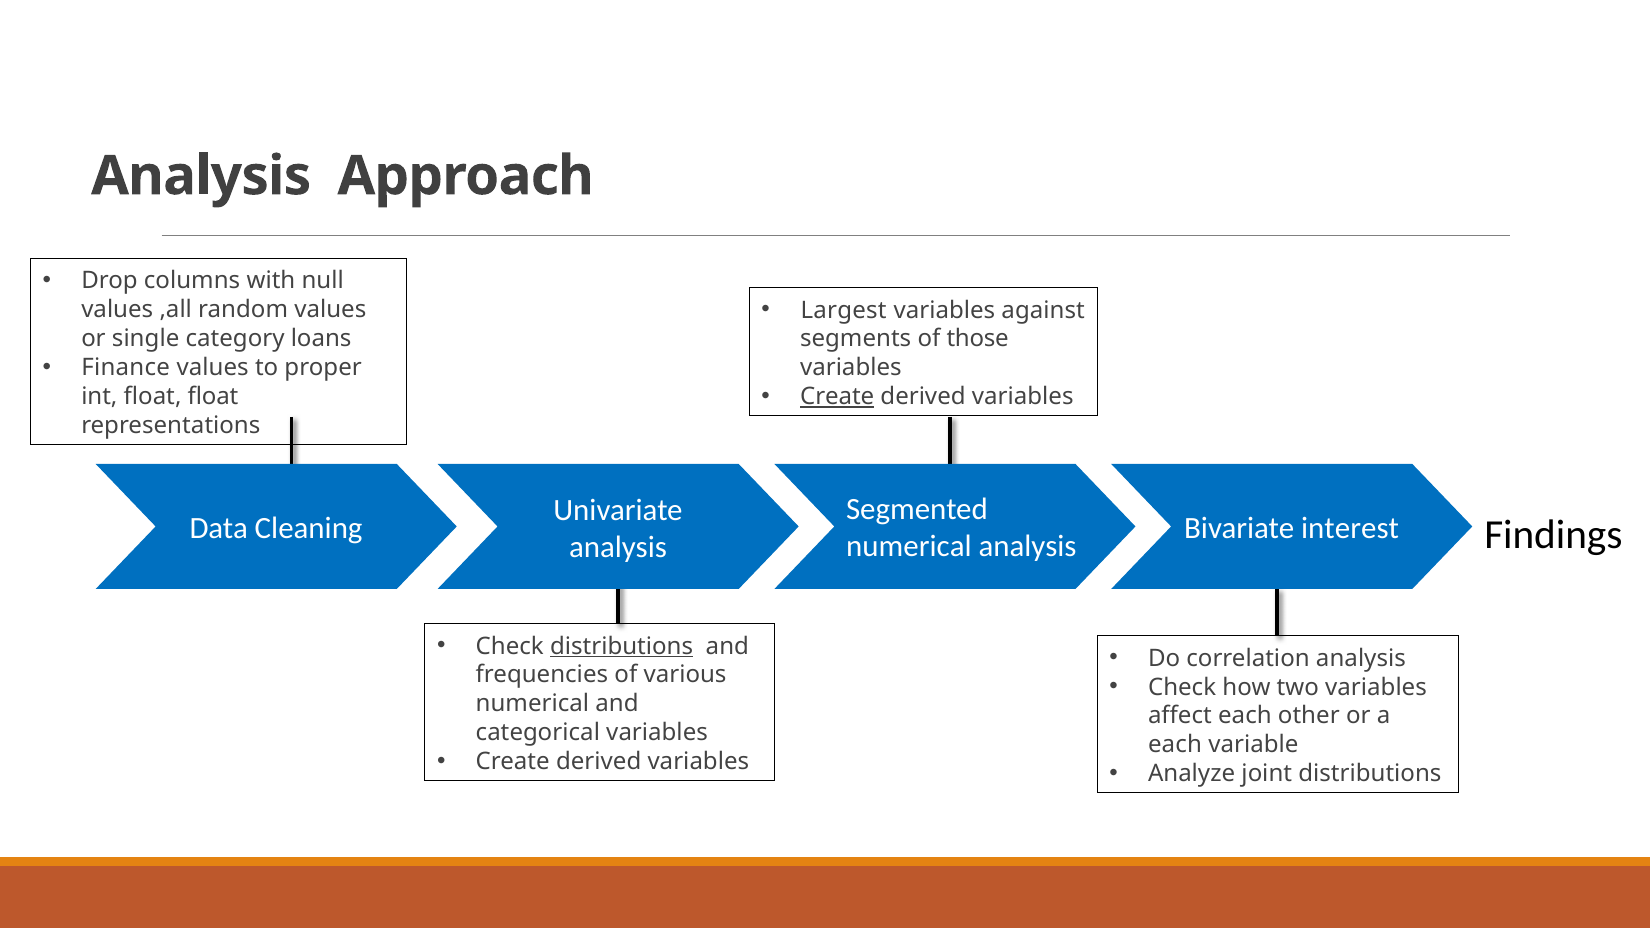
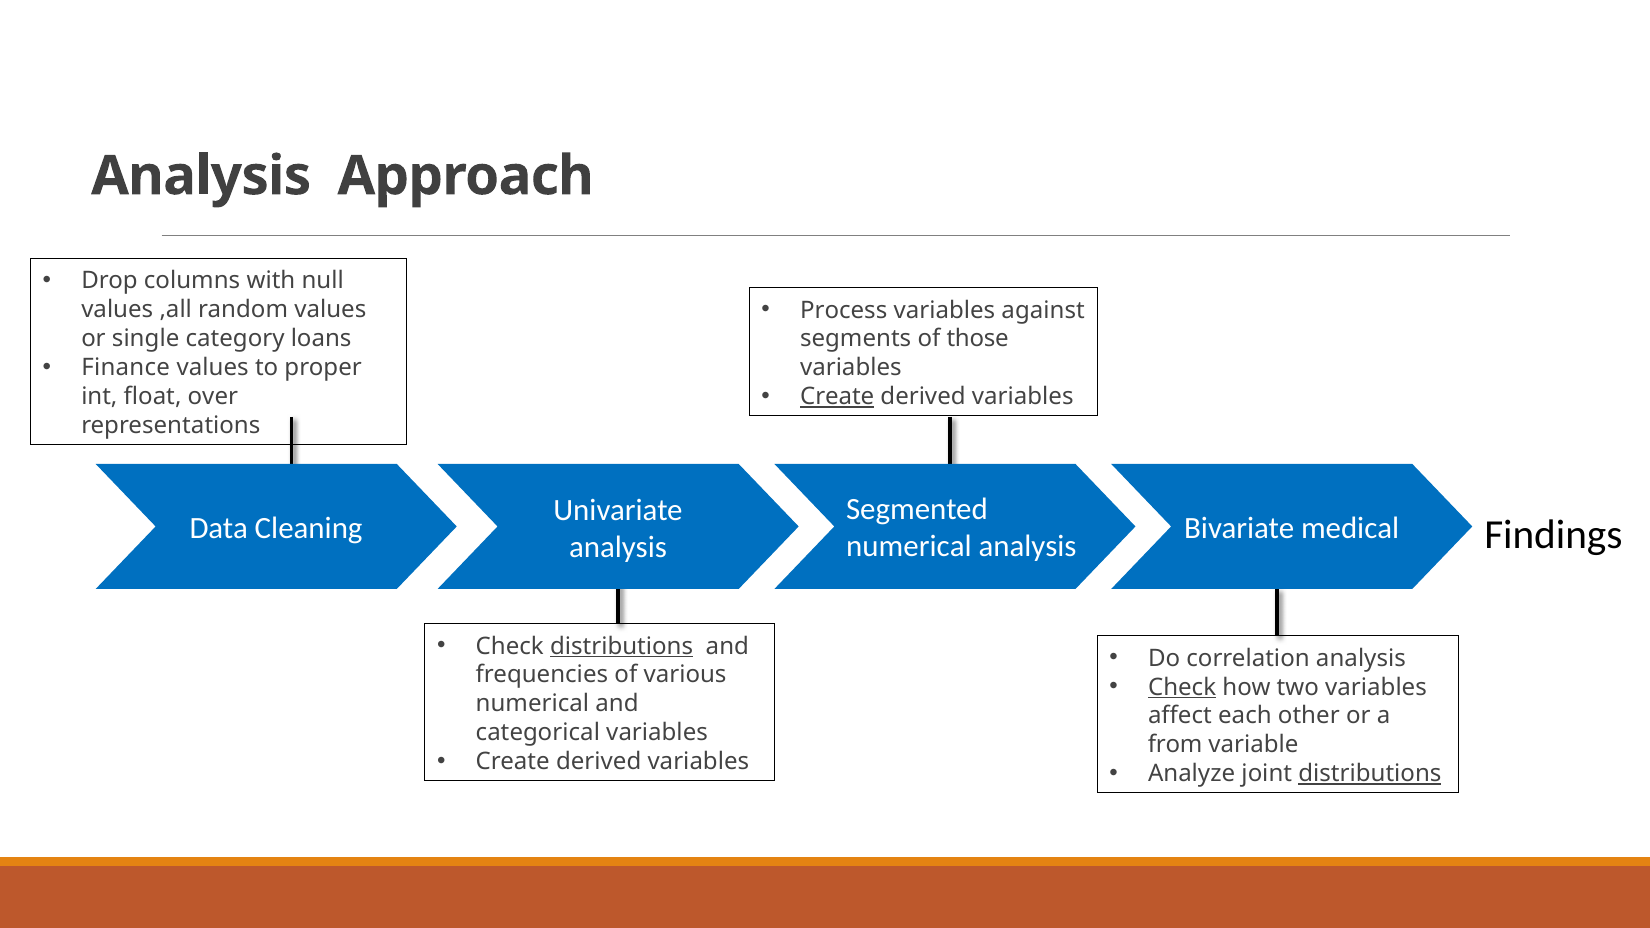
Largest: Largest -> Process (844, 310)
float float: float -> over (213, 397)
interest: interest -> medical (1350, 529)
Check underline: none -> present (1182, 687)
each: each -> from (1175, 745)
distributions underline: none -> present (1370, 774)
